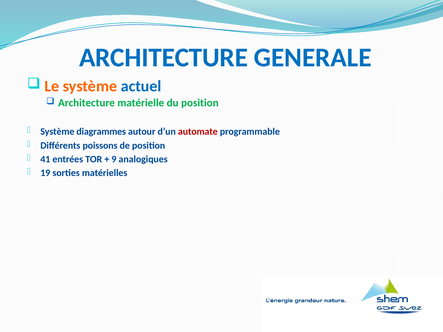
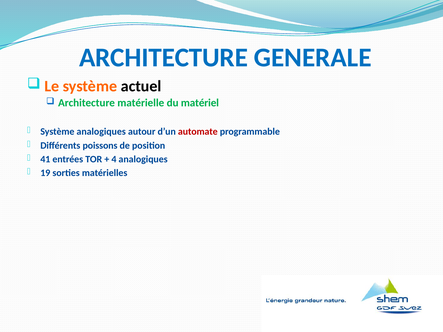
actuel colour: blue -> black (141, 86)
du position: position -> matériel (200, 103)
Système diagrammes: diagrammes -> analogiques (101, 132)
9: 9 -> 4 (114, 159)
